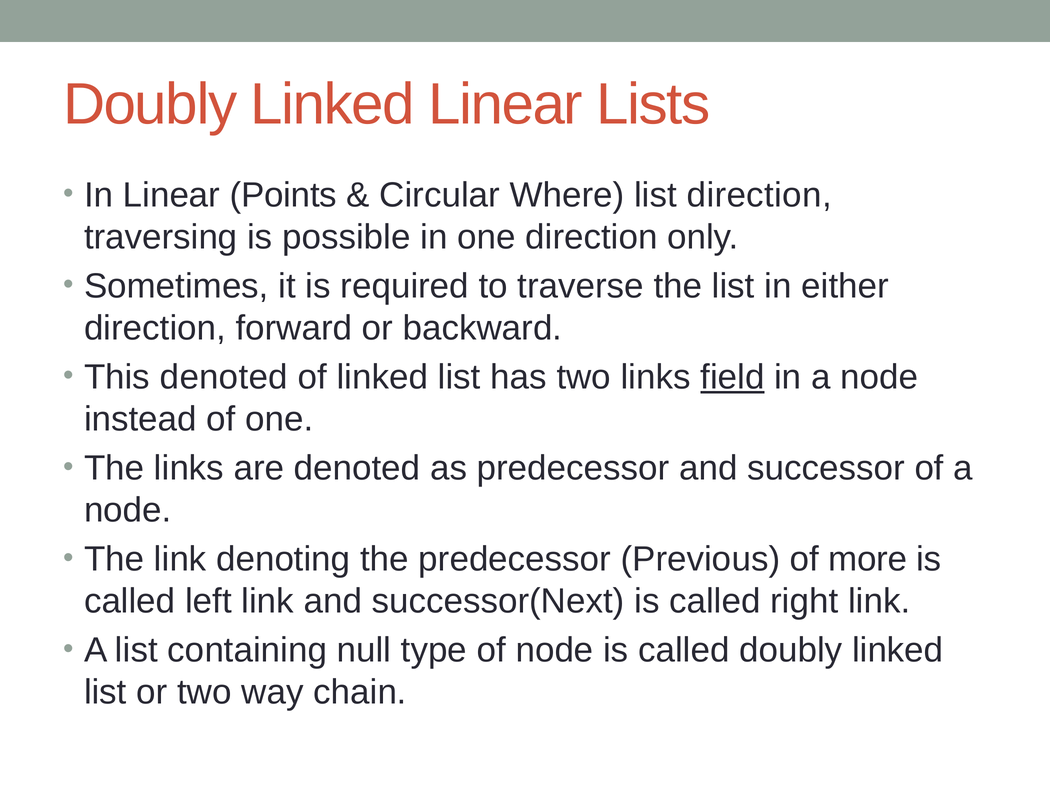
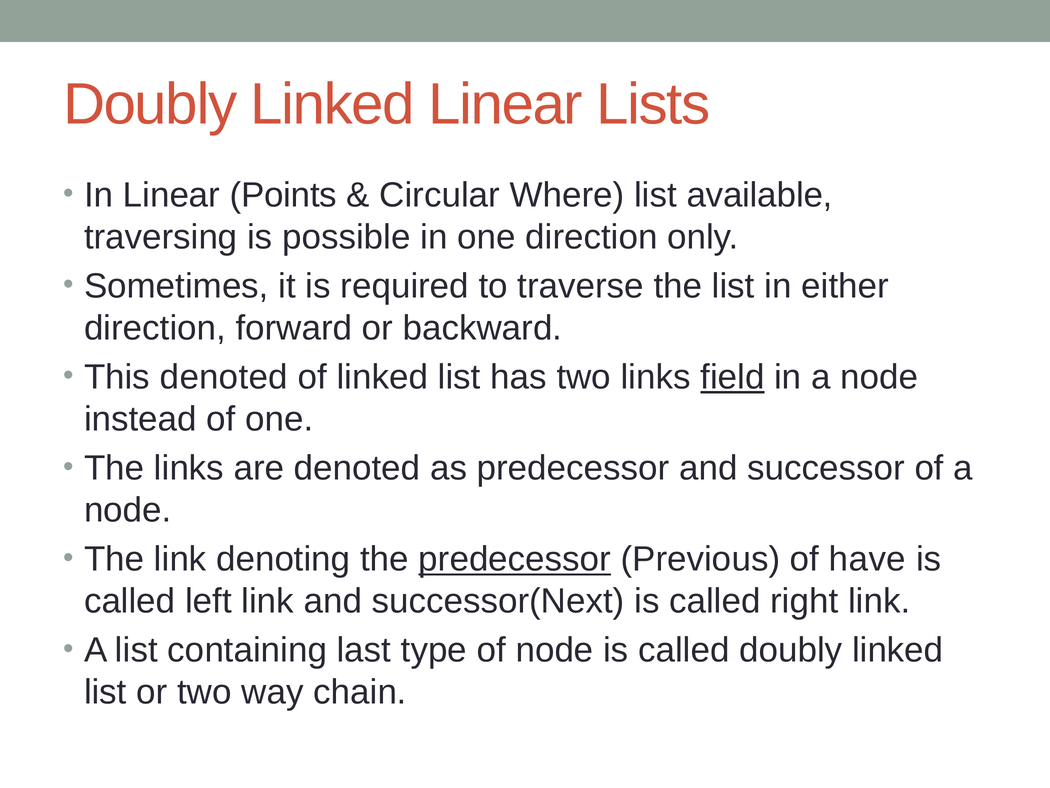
list direction: direction -> available (760, 195)
predecessor underline: none -> present (515, 559)
more: more -> have (867, 559)
null: null -> last (364, 650)
